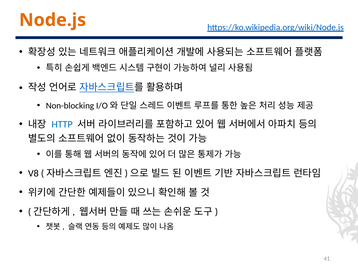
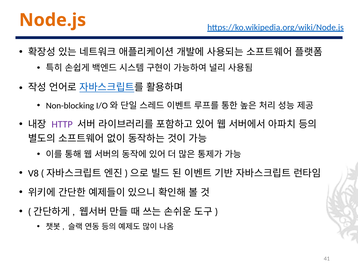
HTTP colour: blue -> purple (62, 125)
